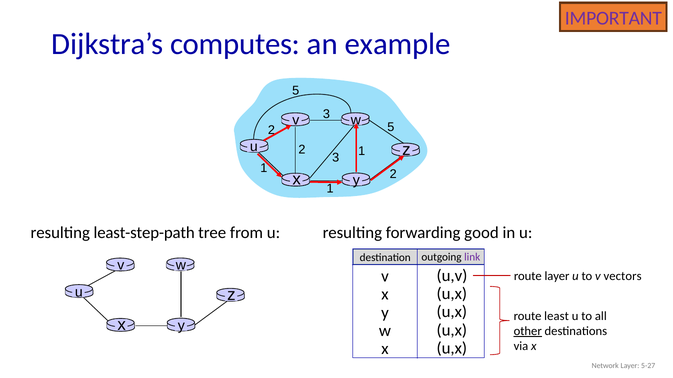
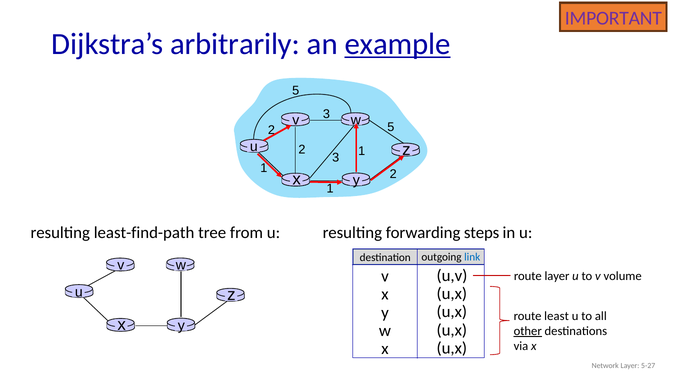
computes: computes -> arbitrarily (235, 44)
example underline: none -> present (398, 44)
least-step-path: least-step-path -> least-find-path (144, 233)
good: good -> steps (482, 233)
link colour: purple -> blue (472, 257)
vectors: vectors -> volume (623, 277)
